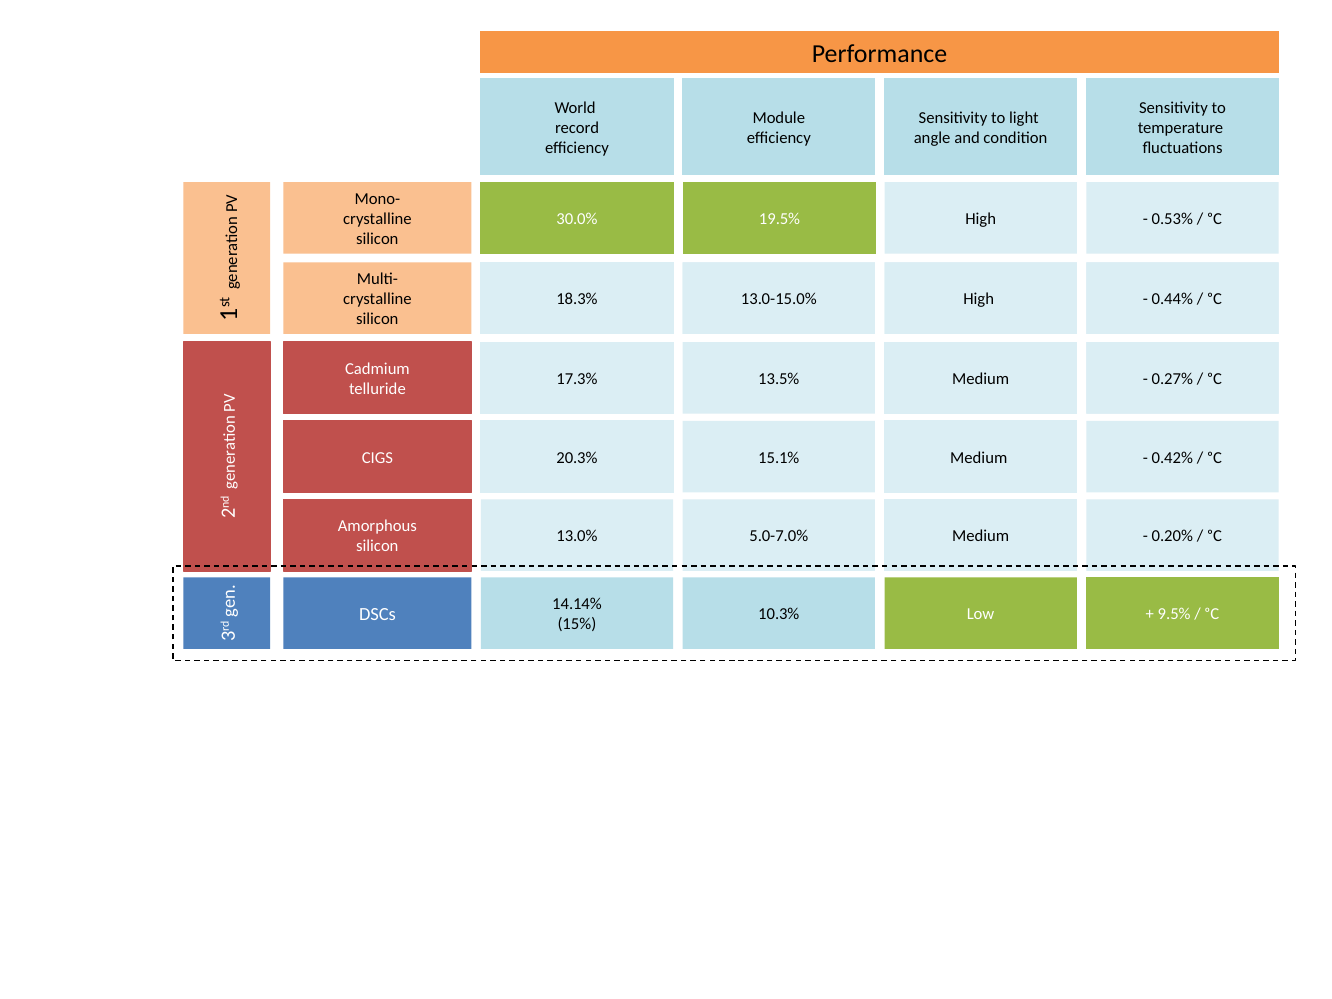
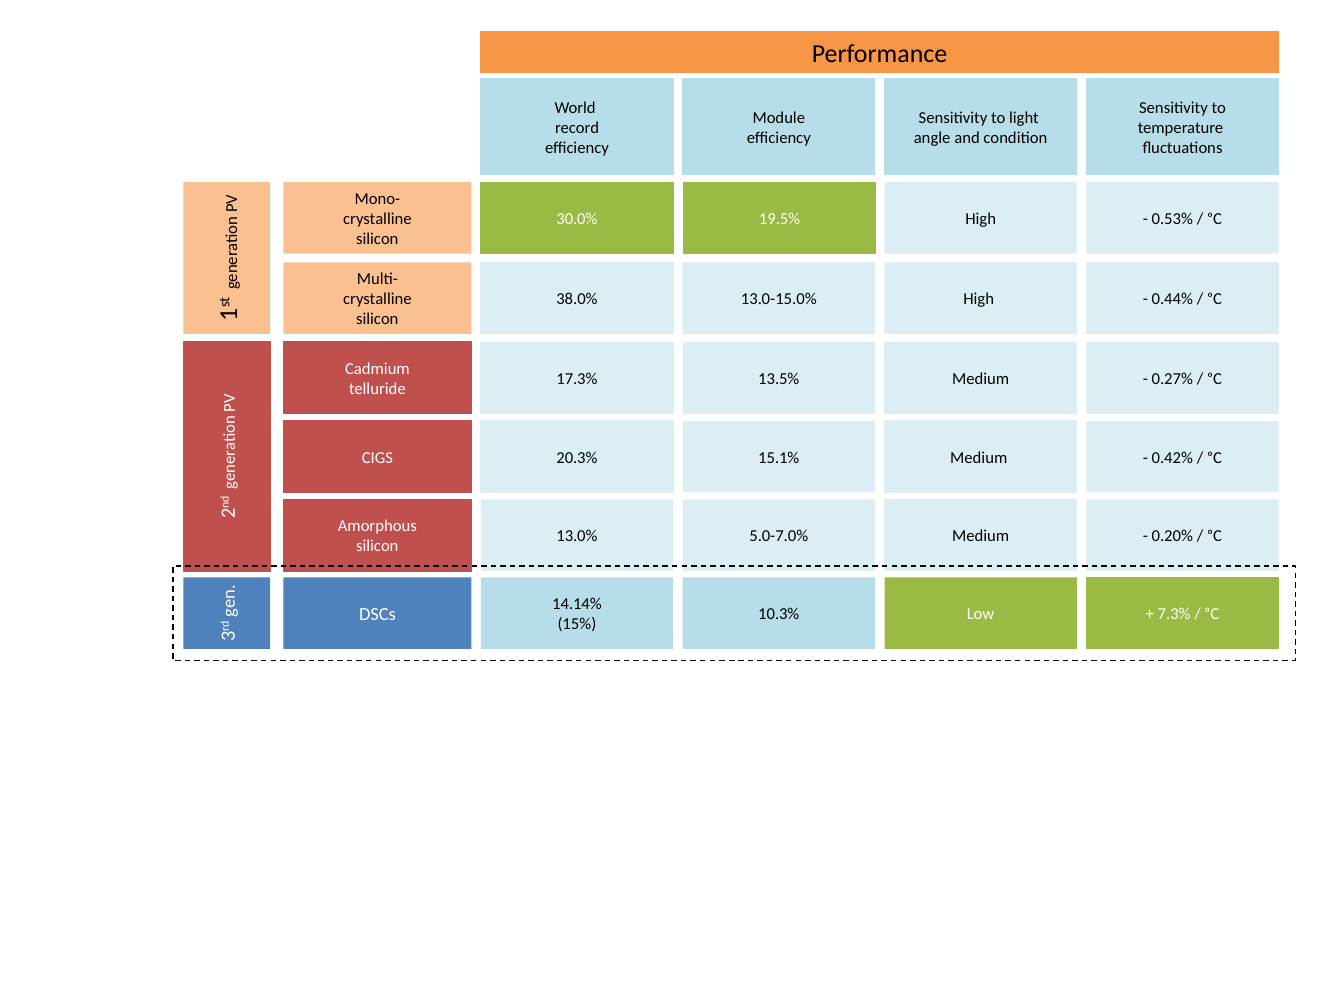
18.3%: 18.3% -> 38.0% (577, 299)
9.5%: 9.5% -> 7.3% (1174, 614)
